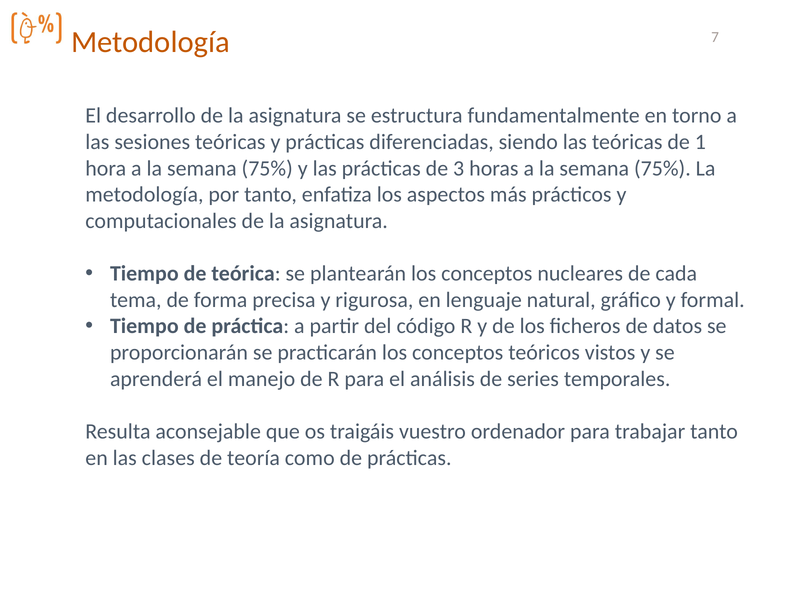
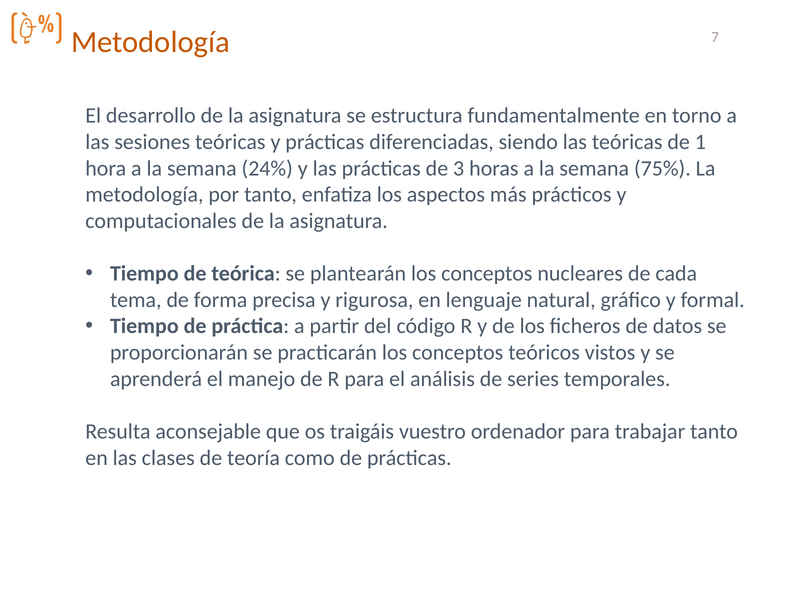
75%: 75% -> 24% (267, 168)
